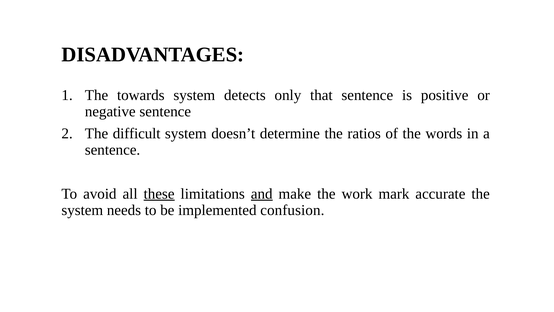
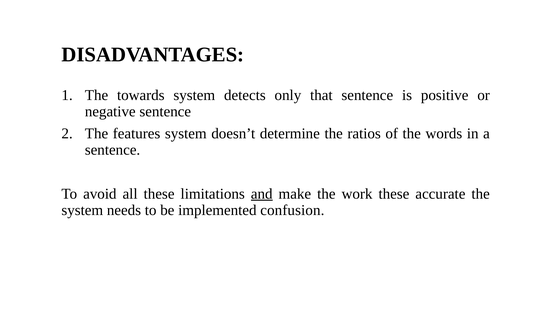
difficult: difficult -> features (137, 133)
these underline: present -> none (159, 194)
work mark: mark -> these (394, 194)
